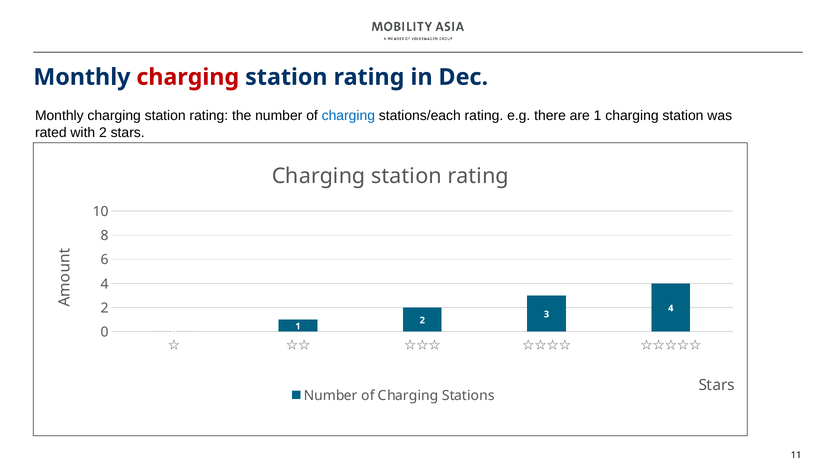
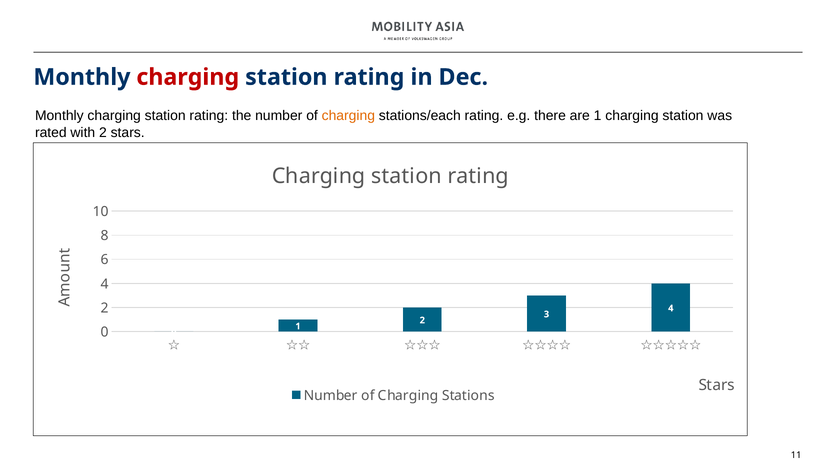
charging colour: blue -> orange (348, 116)
